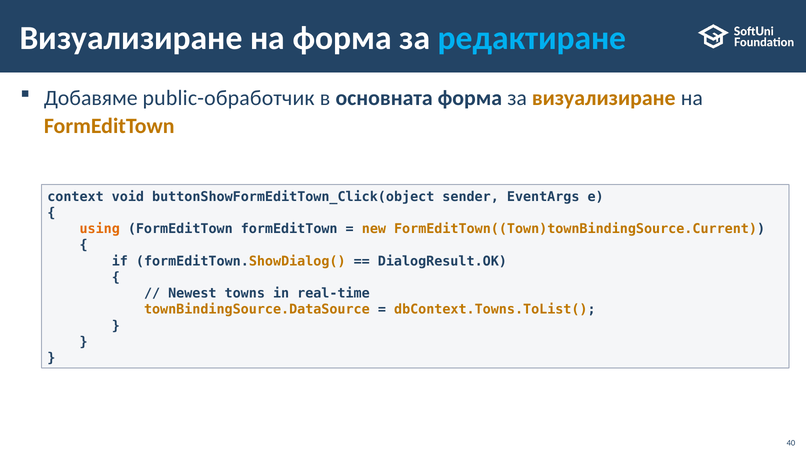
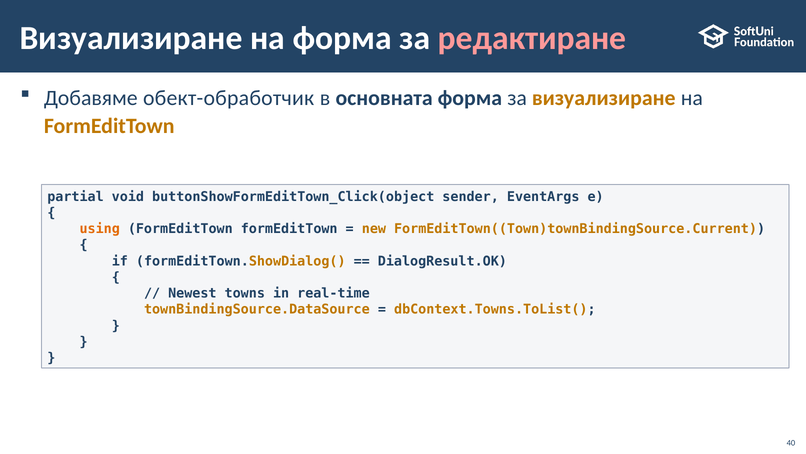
редактиране colour: light blue -> pink (532, 38)
public-обработчик: public-обработчик -> обект-обработчик (229, 98)
context: context -> partial (76, 196)
